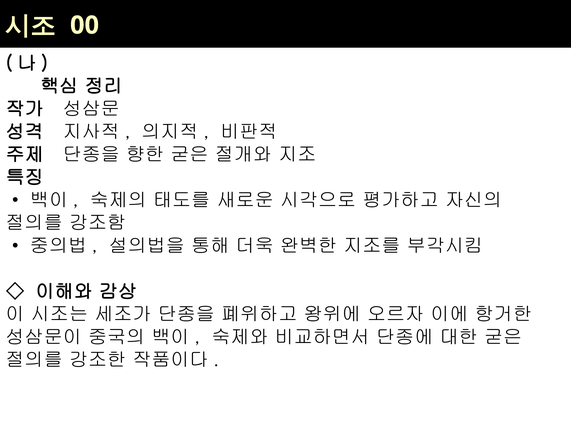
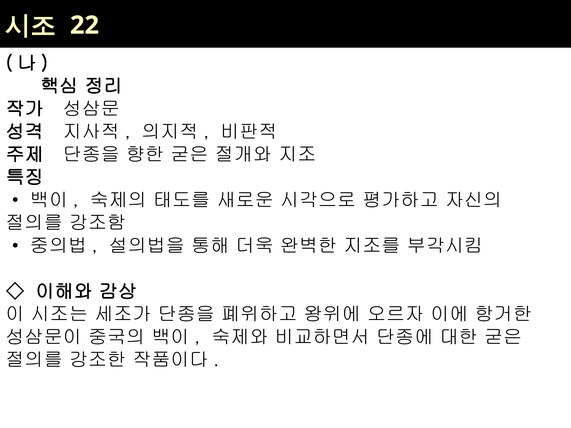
00: 00 -> 22 (85, 25)
